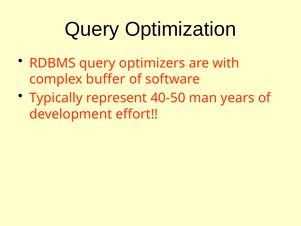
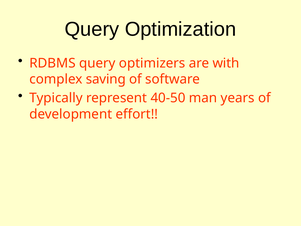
buffer: buffer -> saving (106, 79)
